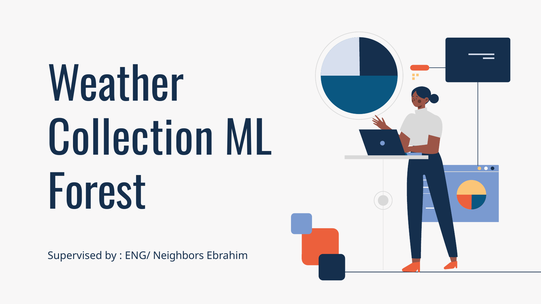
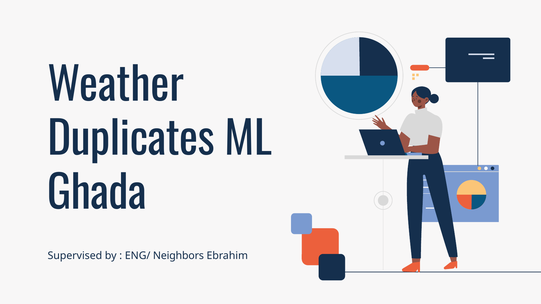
Collection: Collection -> Duplicates (131, 140)
Forest: Forest -> Ghada (97, 194)
